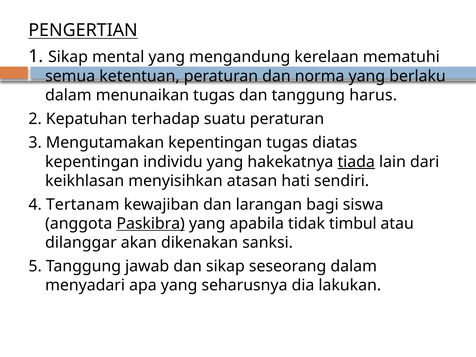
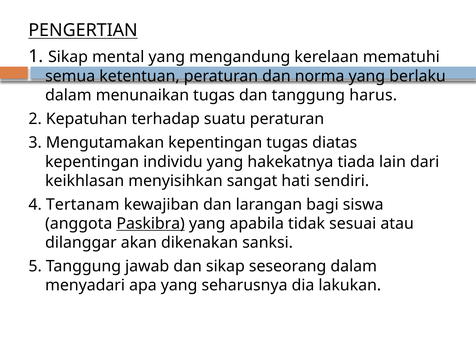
tiada underline: present -> none (356, 162)
atasan: atasan -> sangat (252, 181)
timbul: timbul -> sesuai (353, 224)
